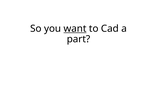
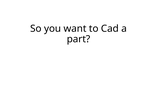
want underline: present -> none (75, 29)
